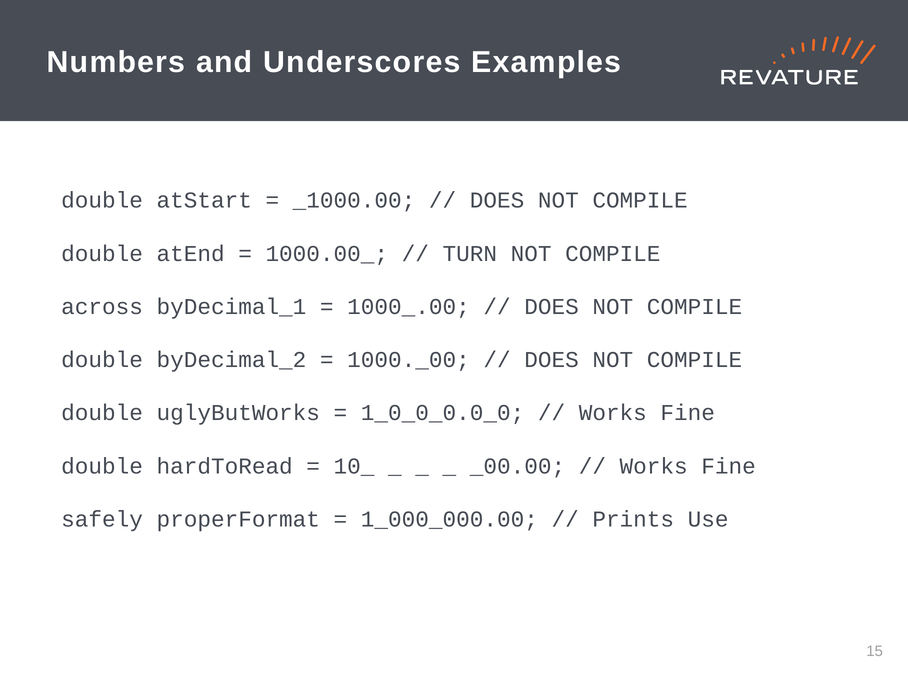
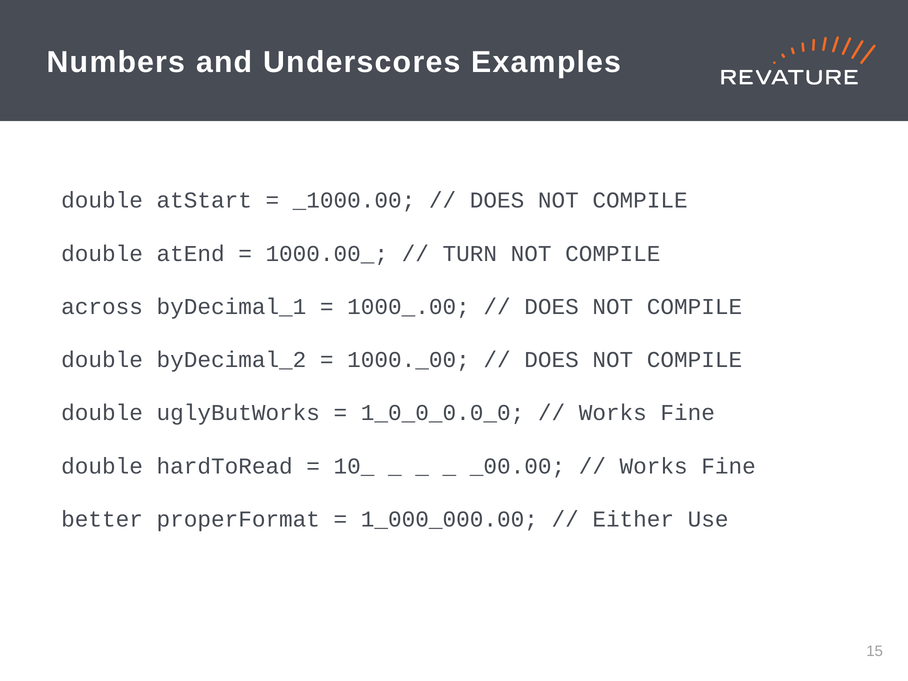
safely: safely -> better (102, 519)
Prints: Prints -> Either (633, 519)
